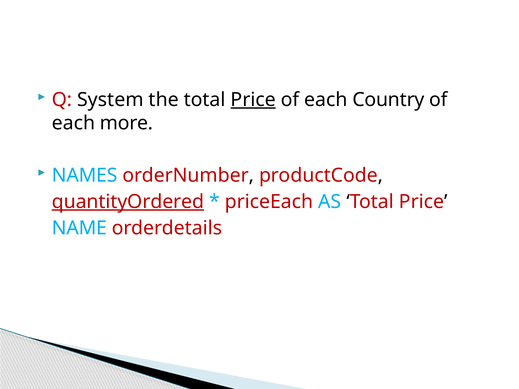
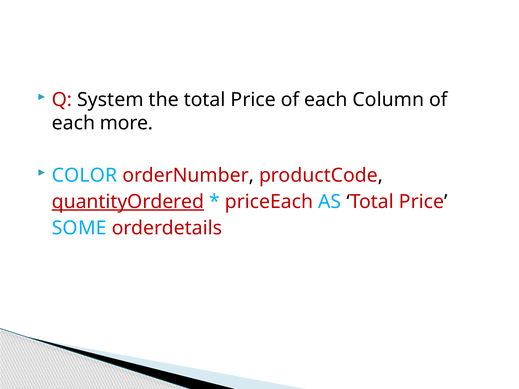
Price underline: present -> none (253, 100)
Country: Country -> Column (388, 100)
NAMES: NAMES -> COLOR (85, 176)
NAME: NAME -> SOME (79, 228)
